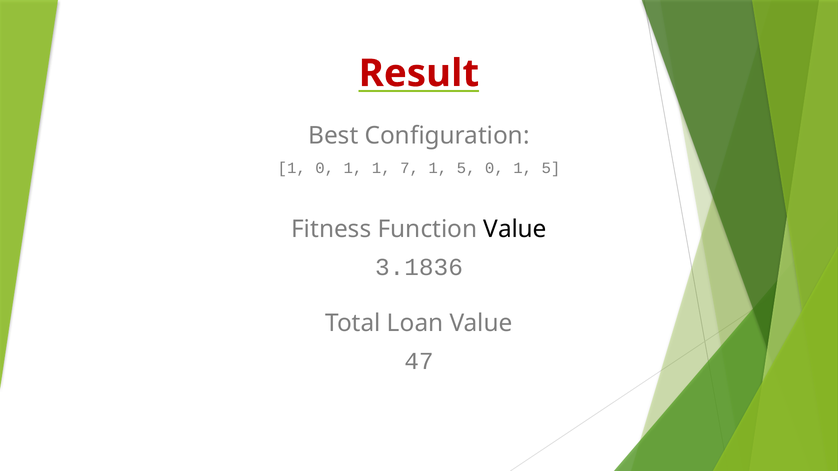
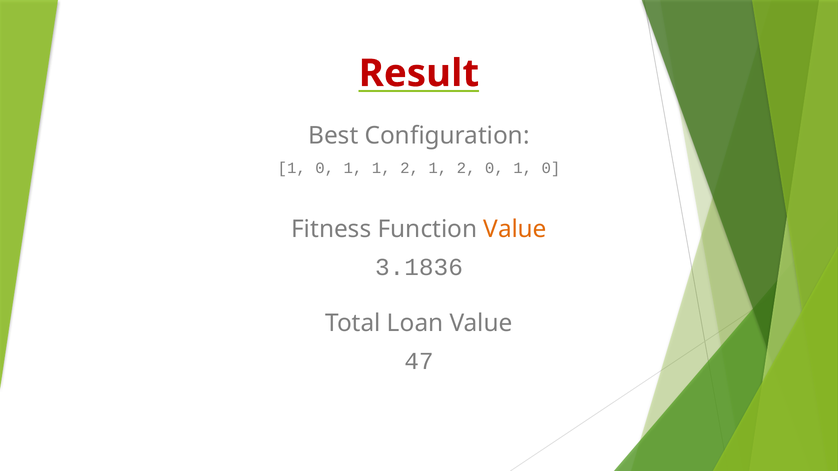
1 1 7: 7 -> 2 (410, 168)
5: 5 -> 2 (466, 168)
0 1 5: 5 -> 0 (551, 168)
Value colour: black -> orange (515, 230)
